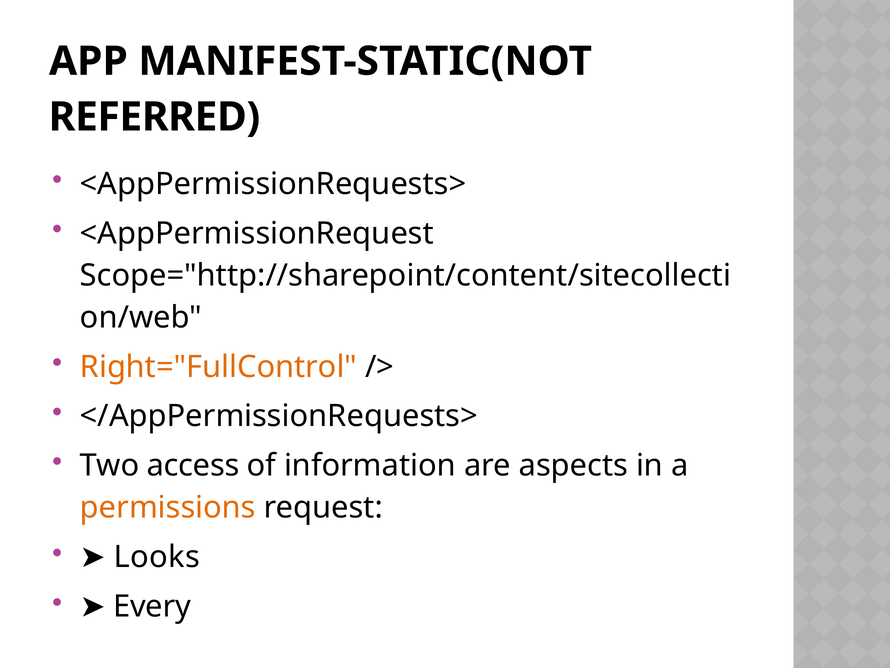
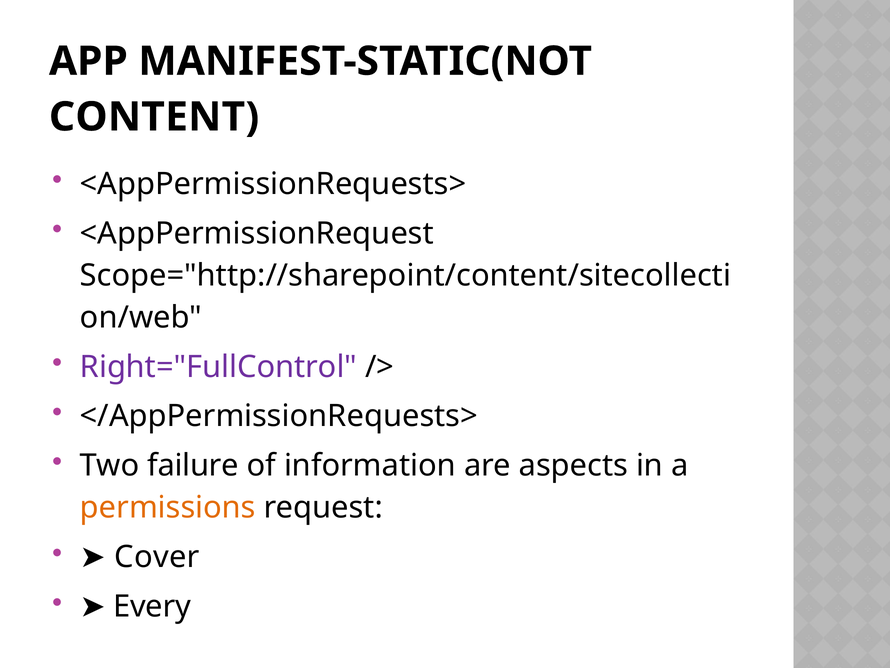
REFERRED: REFERRED -> CONTENT (154, 117)
Right="FullControl colour: orange -> purple (219, 367)
access: access -> failure (193, 465)
Looks: Looks -> Cover (157, 557)
